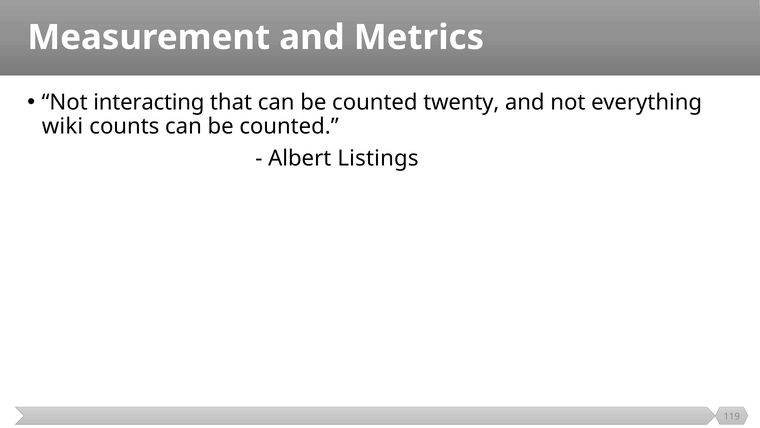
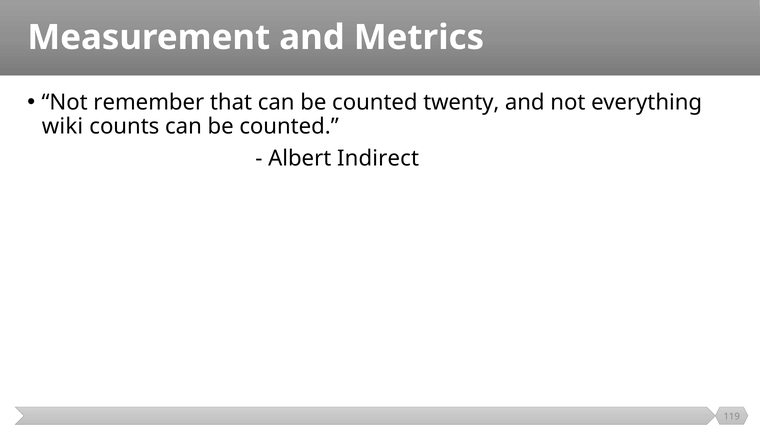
interacting: interacting -> remember (149, 102)
Listings: Listings -> Indirect (378, 158)
